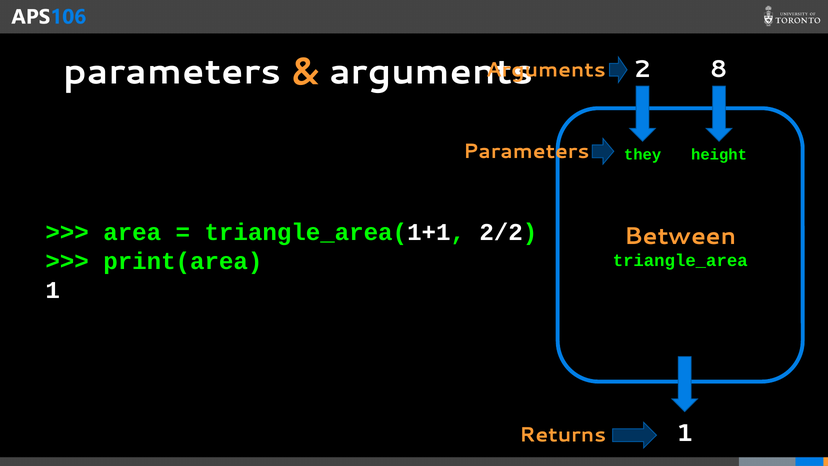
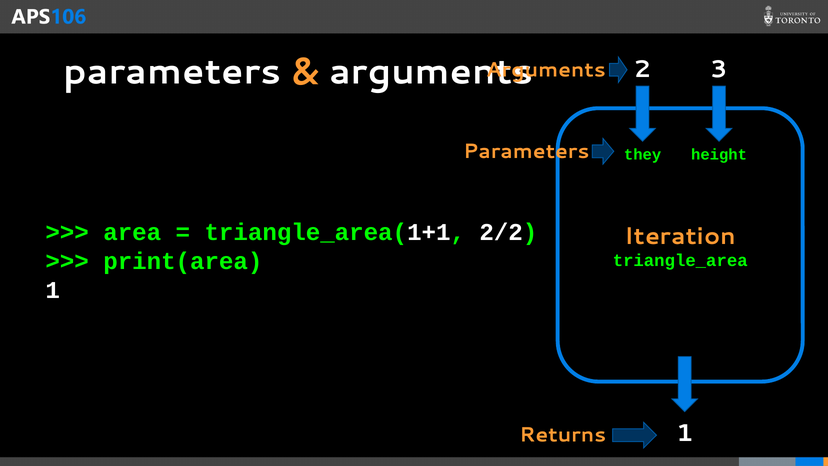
8: 8 -> 3 (719, 69)
Between: Between -> Iteration (680, 236)
